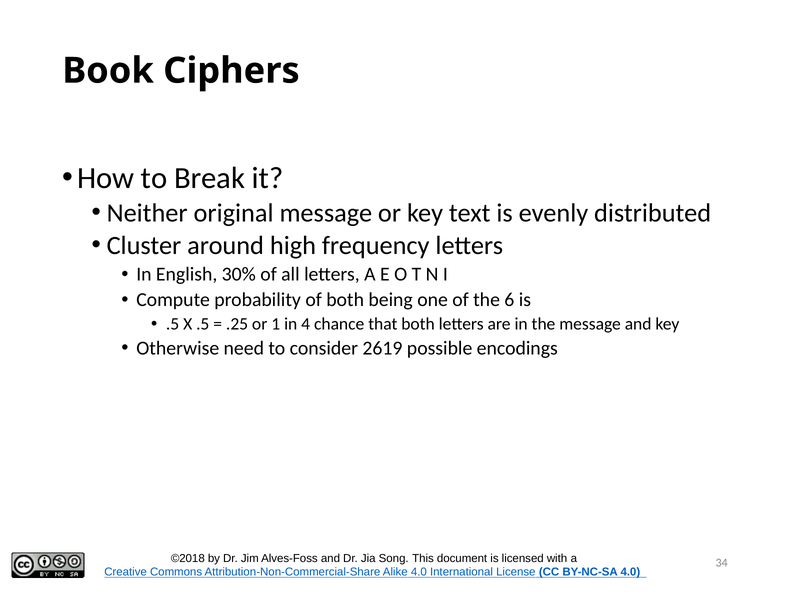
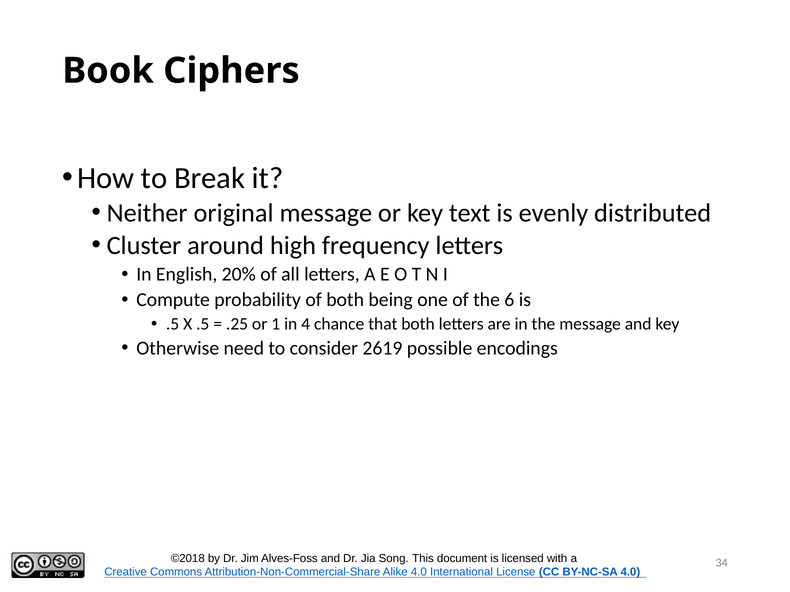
30%: 30% -> 20% (239, 275)
